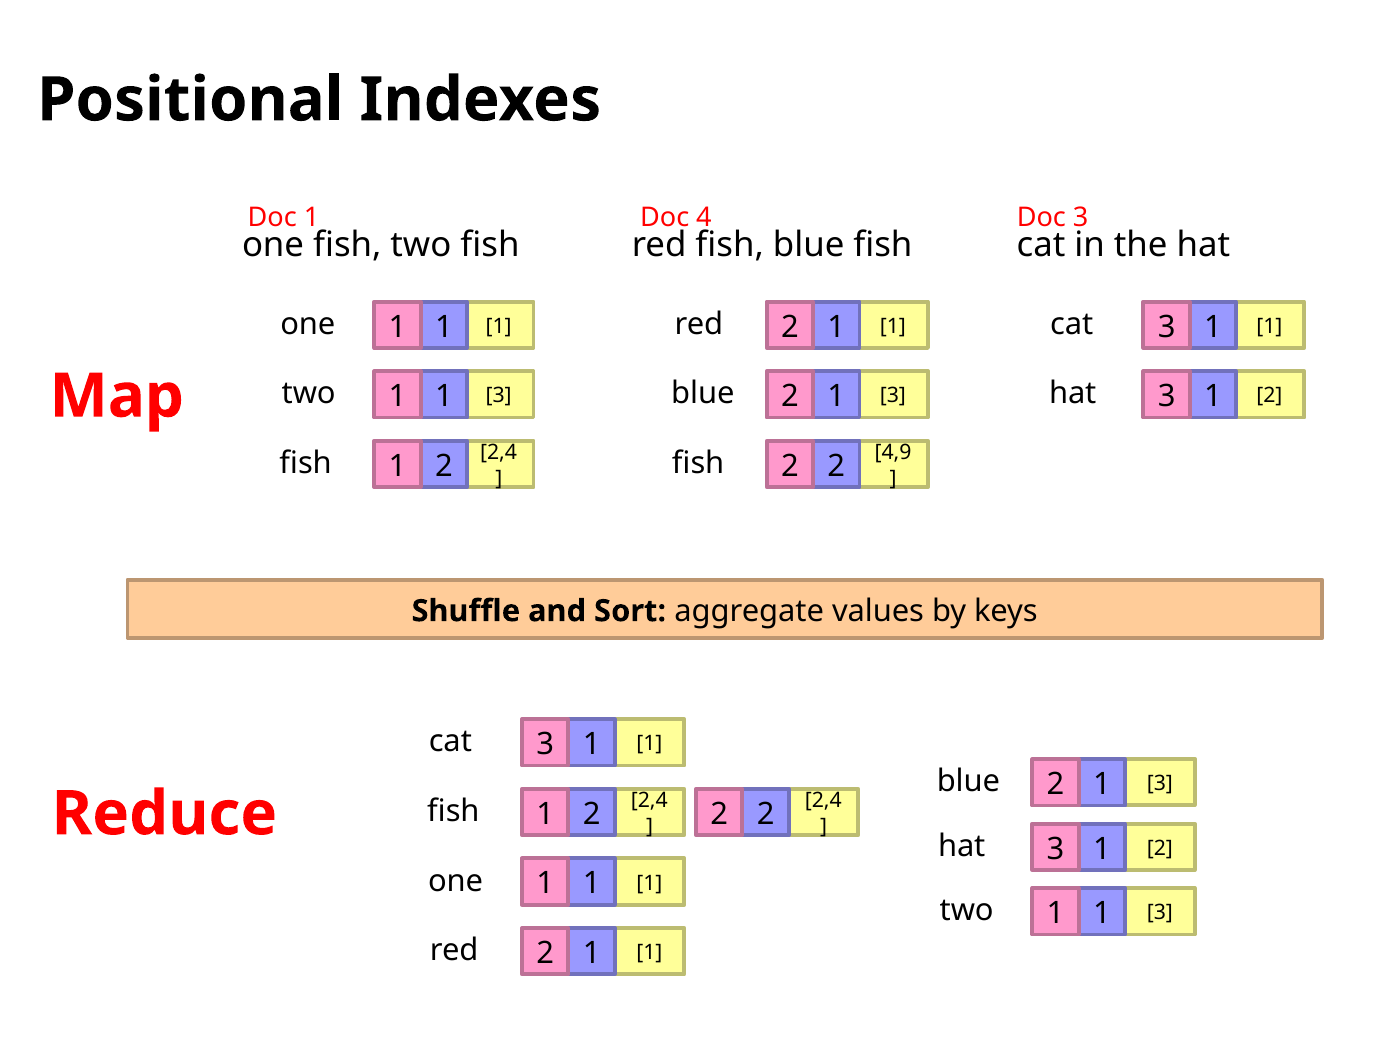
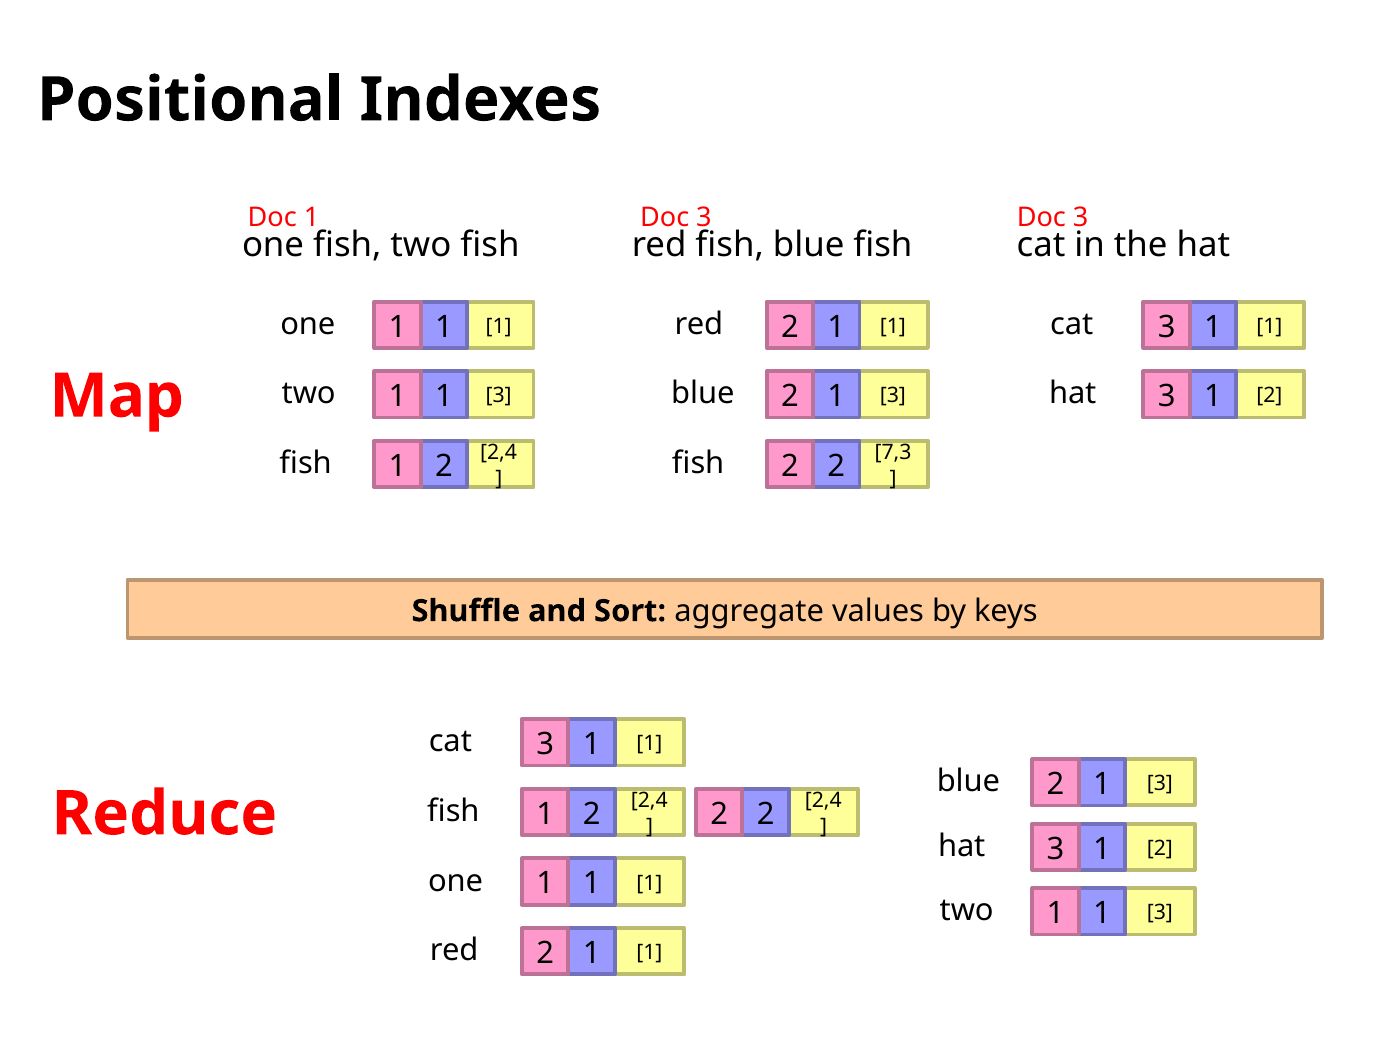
4: 4 -> 3 (704, 217)
4,9: 4,9 -> 7,3 (893, 453)
